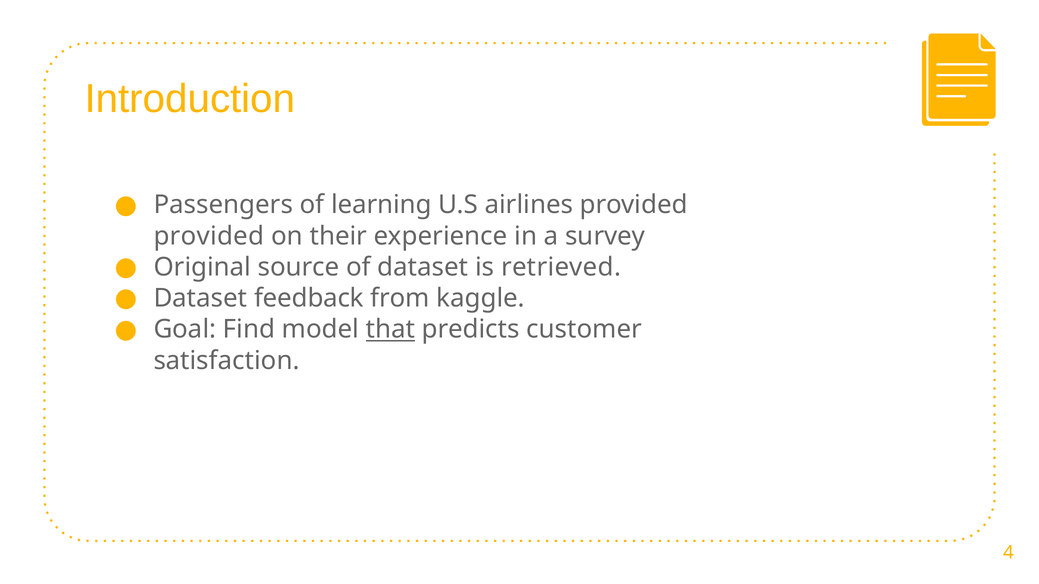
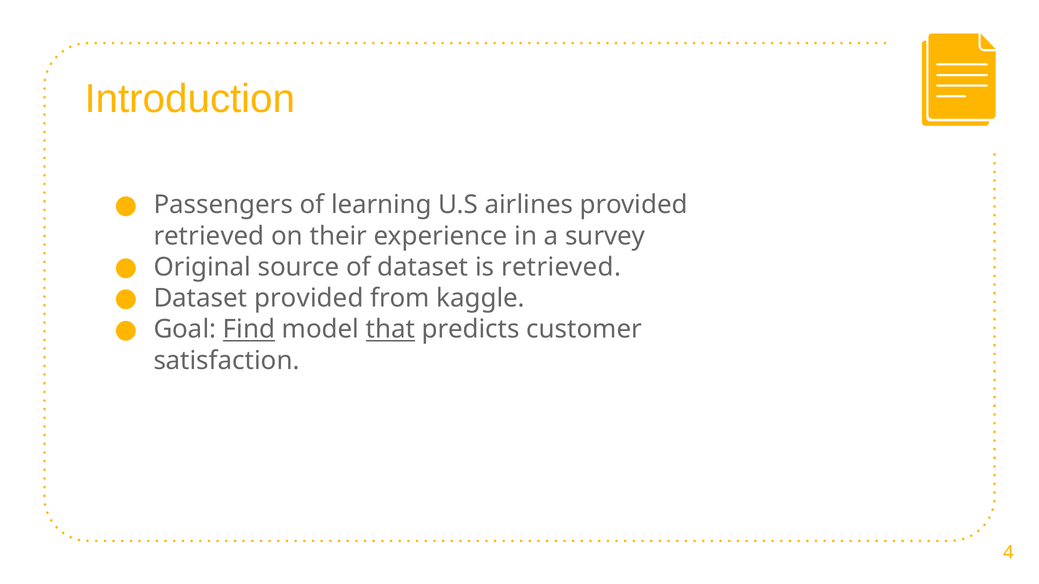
provided: provided -> retrieved (209, 236)
Dataset feedback: feedback -> provided (309, 299)
Find underline: none -> present (249, 330)
